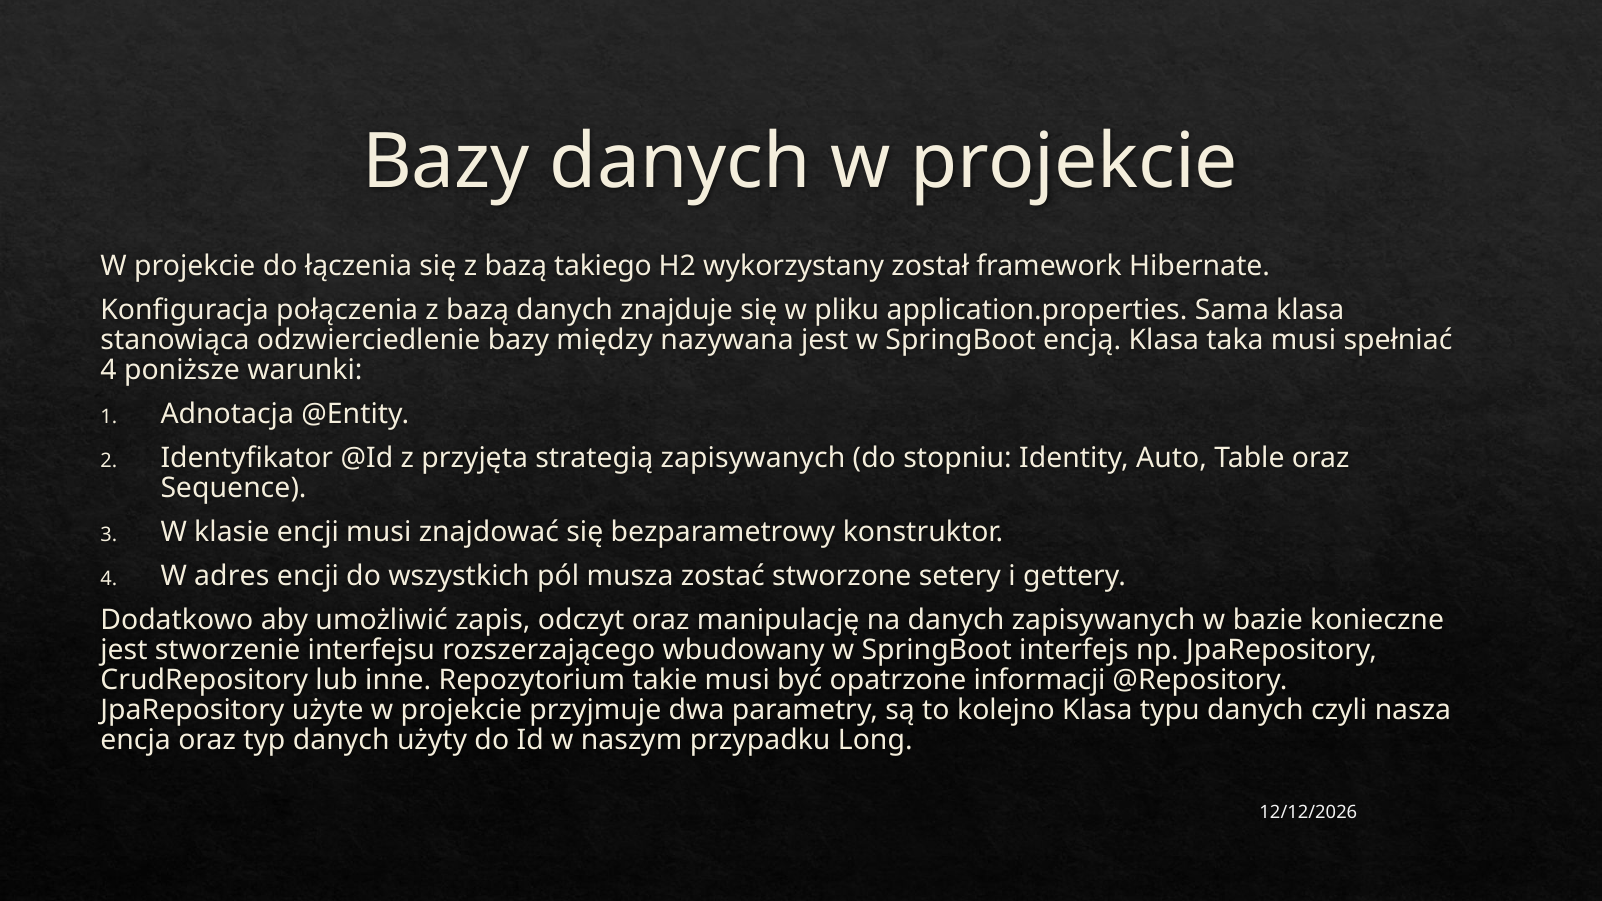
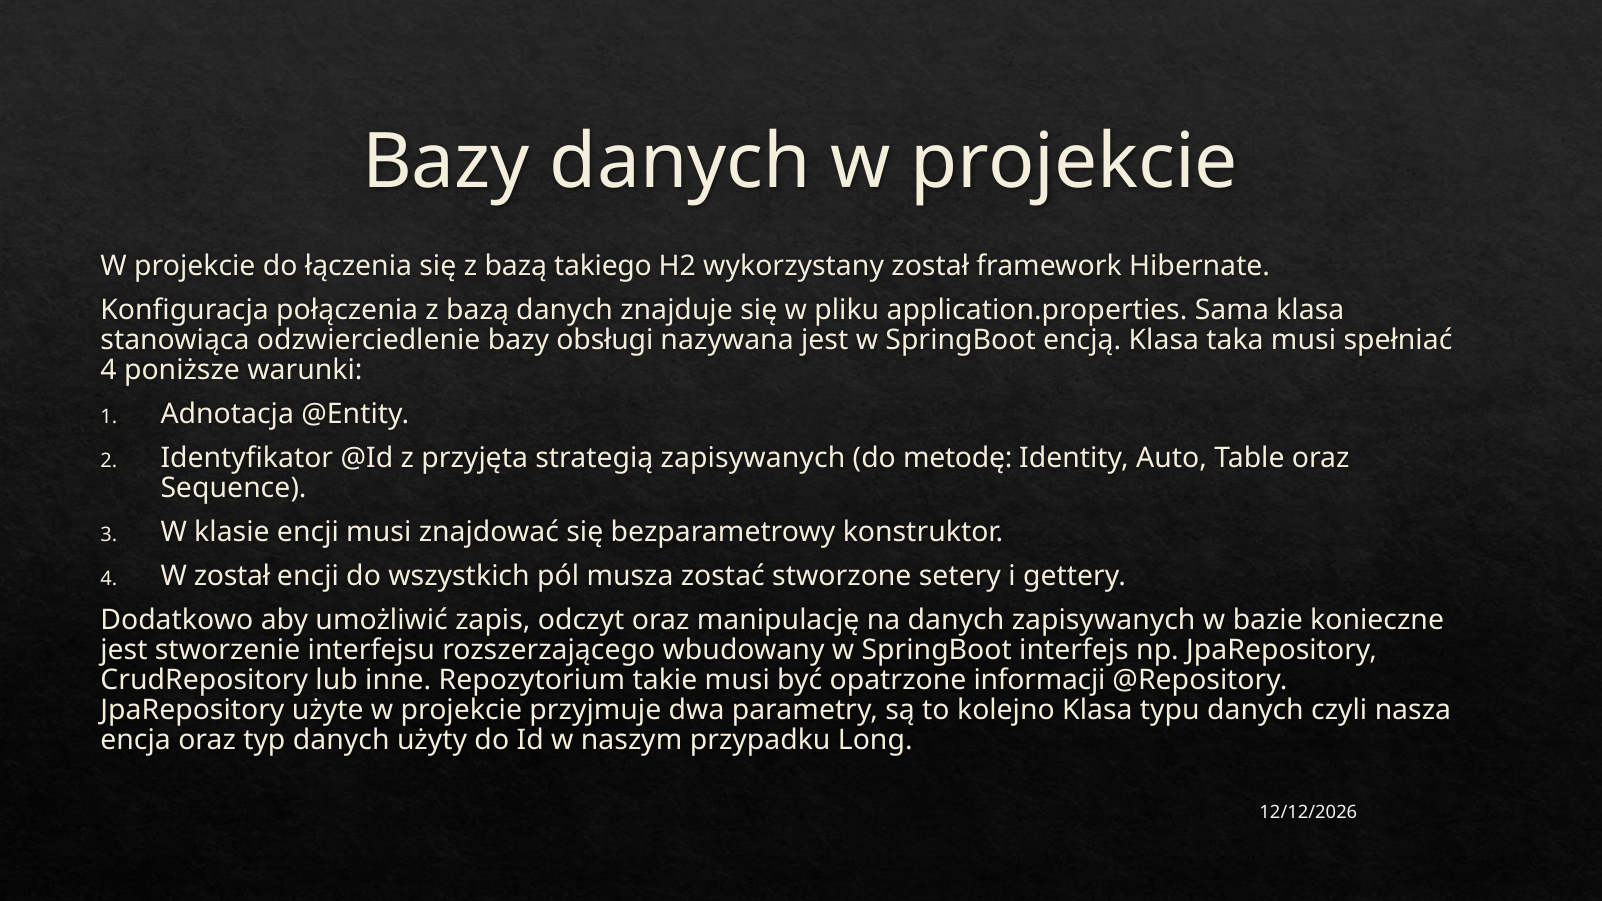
między: między -> obsługi (605, 340)
stopniu: stopniu -> metodę (958, 458)
W adres: adres -> został (232, 576)
